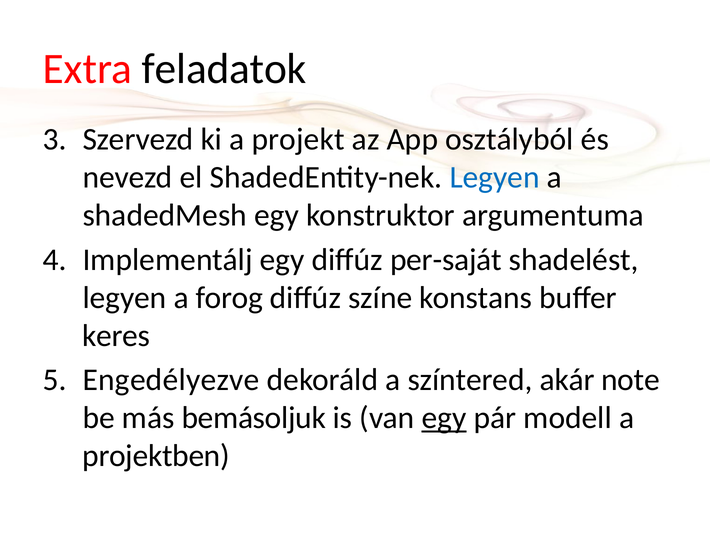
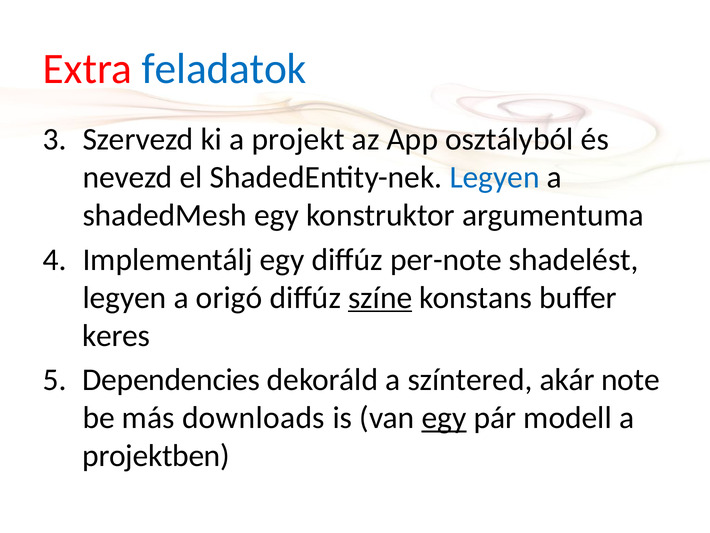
feladatok colour: black -> blue (224, 69)
per-saját: per-saját -> per-note (446, 259)
forog: forog -> origó (229, 297)
színe underline: none -> present (380, 297)
Engedélyezve: Engedélyezve -> Dependencies (171, 379)
bemásoljuk: bemásoljuk -> downloads (253, 417)
